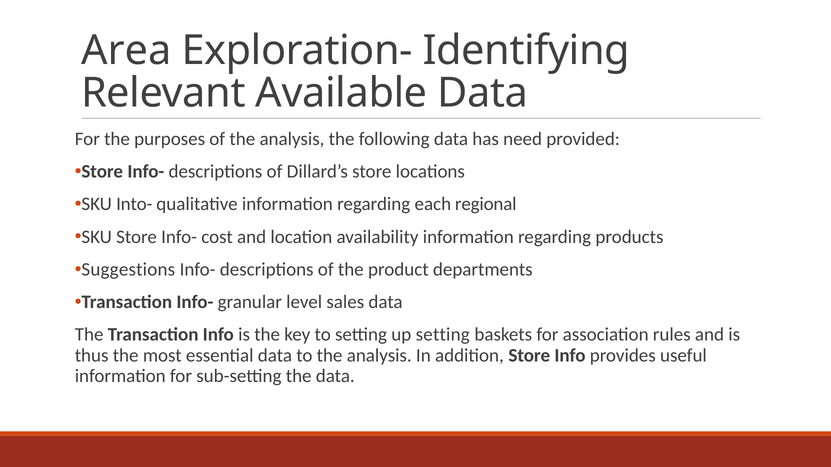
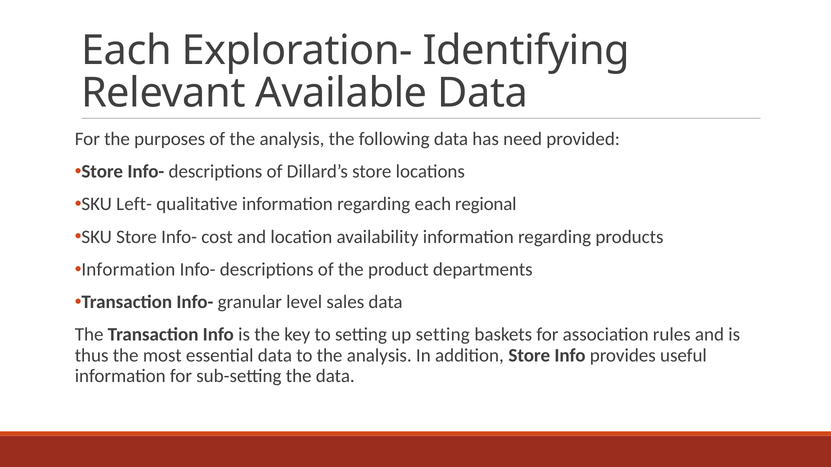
Area: Area -> Each (126, 51)
Into-: Into- -> Left- (134, 204)
Suggestions: Suggestions -> Information (128, 270)
